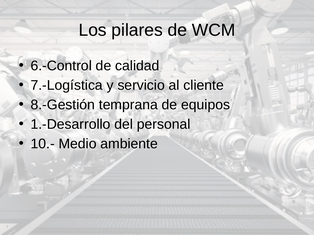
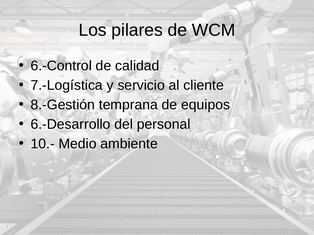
1.-Desarrollo: 1.-Desarrollo -> 6.-Desarrollo (71, 125)
